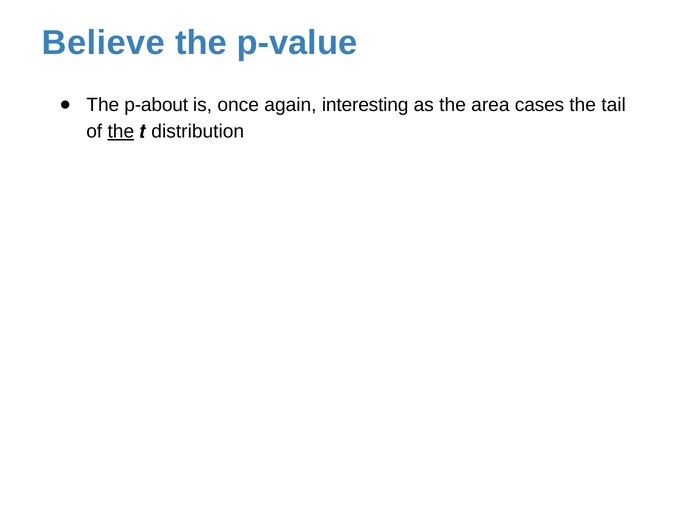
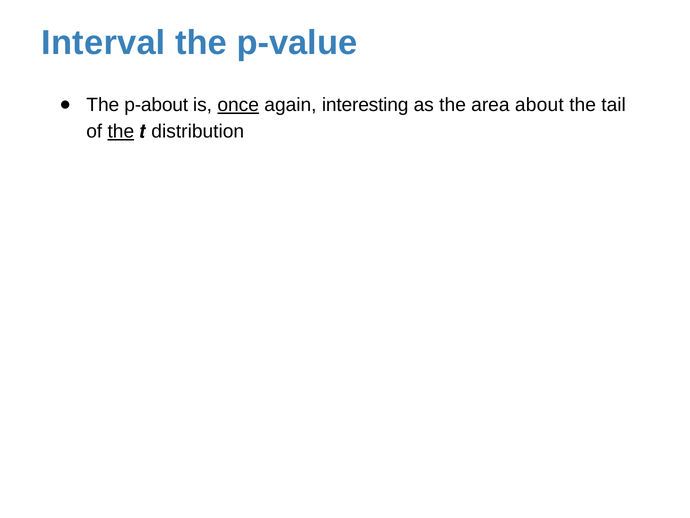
Believe: Believe -> Interval (103, 43)
once underline: none -> present (238, 105)
cases: cases -> about (539, 105)
